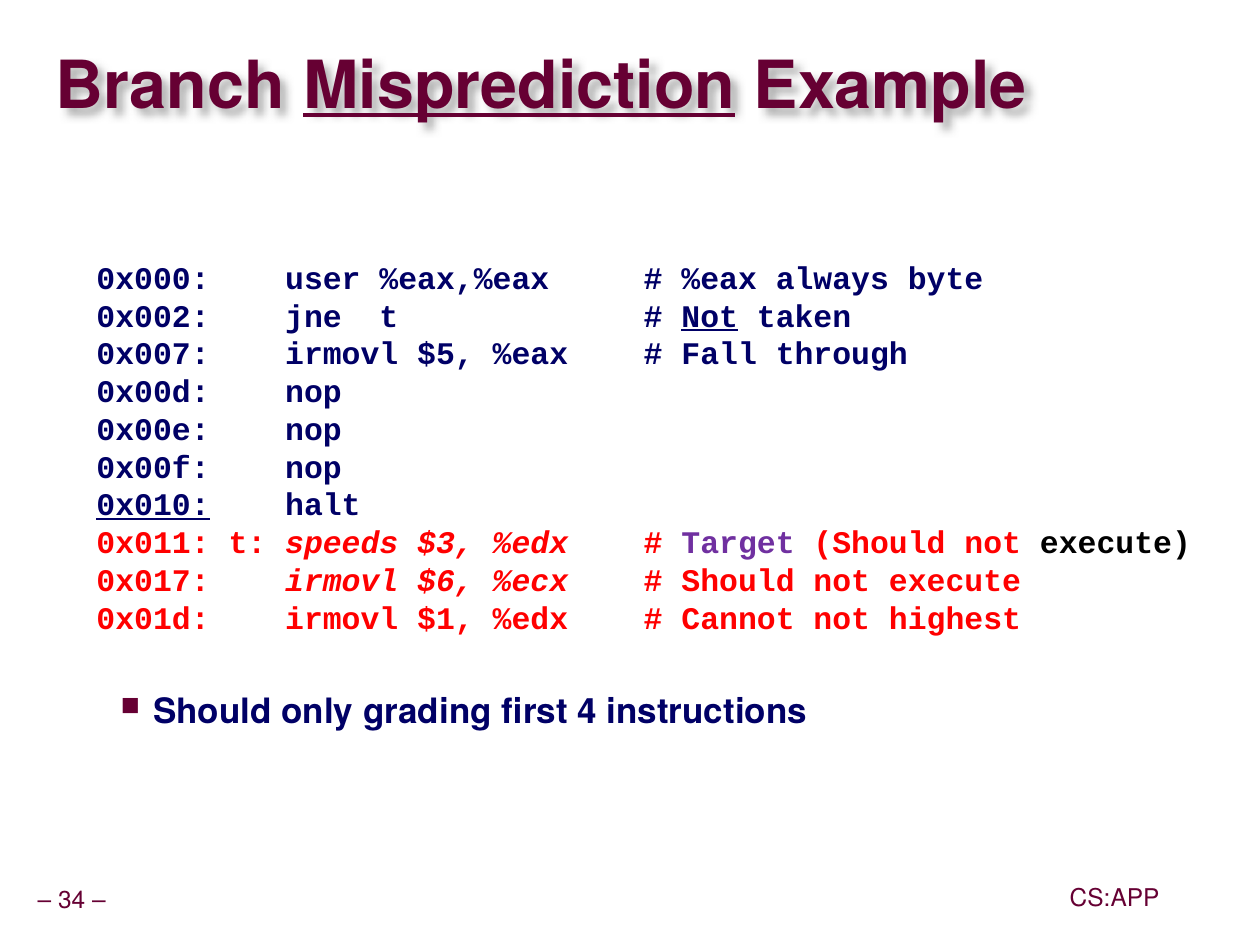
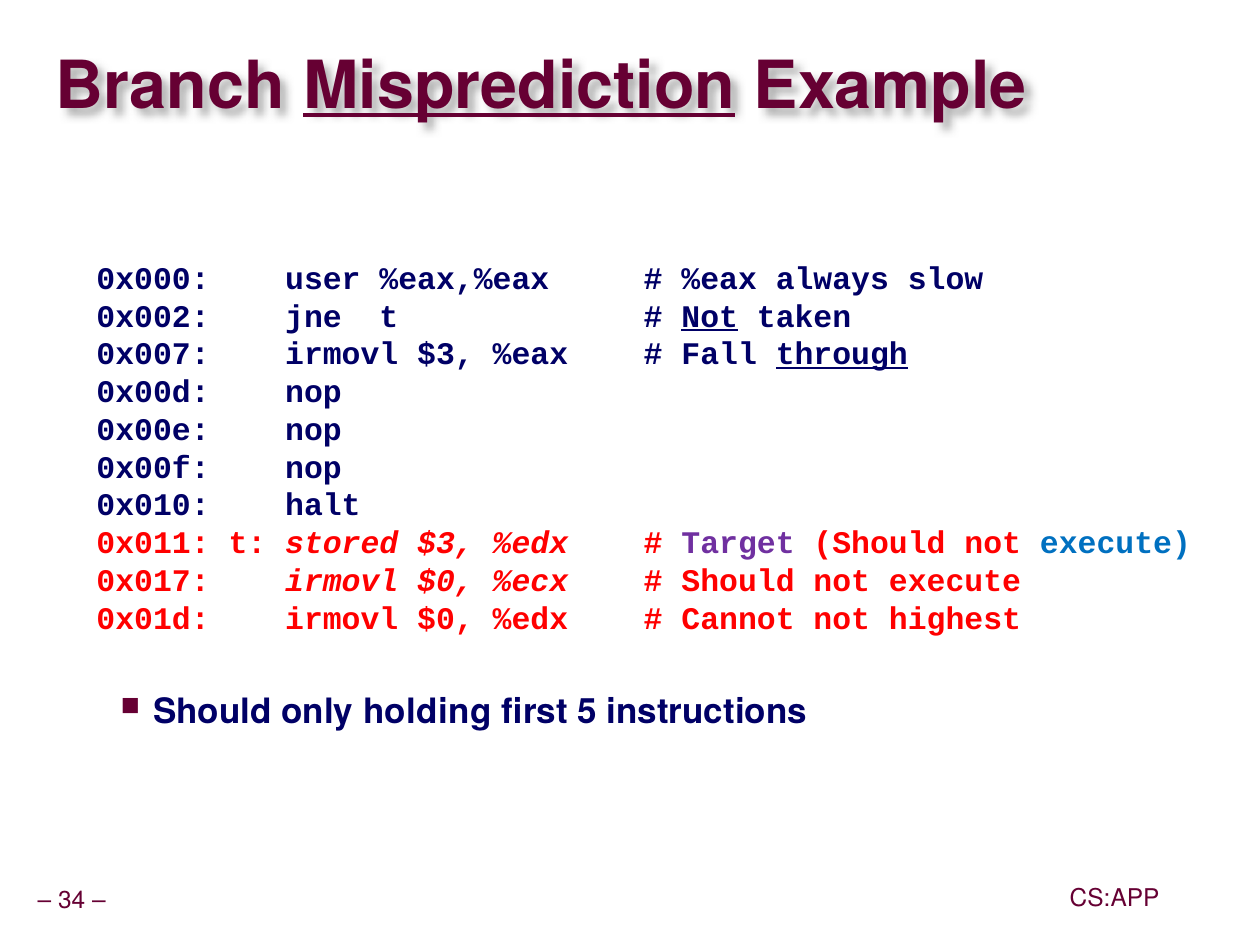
byte: byte -> slow (946, 279)
irmovl $5: $5 -> $3 (446, 355)
through underline: none -> present (842, 355)
0x010 underline: present -> none (153, 506)
speeds: speeds -> stored (342, 543)
execute colour: black -> blue (1115, 543)
0x017 irmovl $6: $6 -> $0 (446, 581)
0x01d irmovl $1: $1 -> $0 (446, 619)
grading: grading -> holding (427, 712)
4: 4 -> 5 (587, 712)
